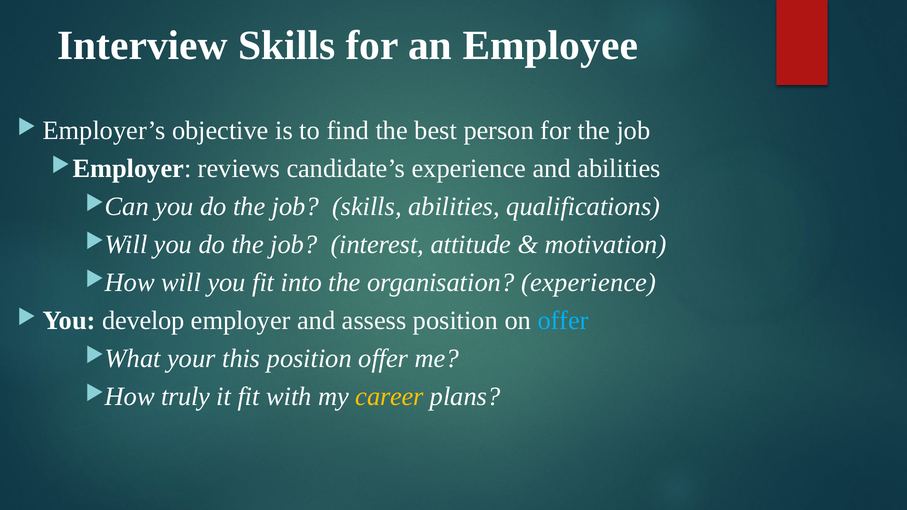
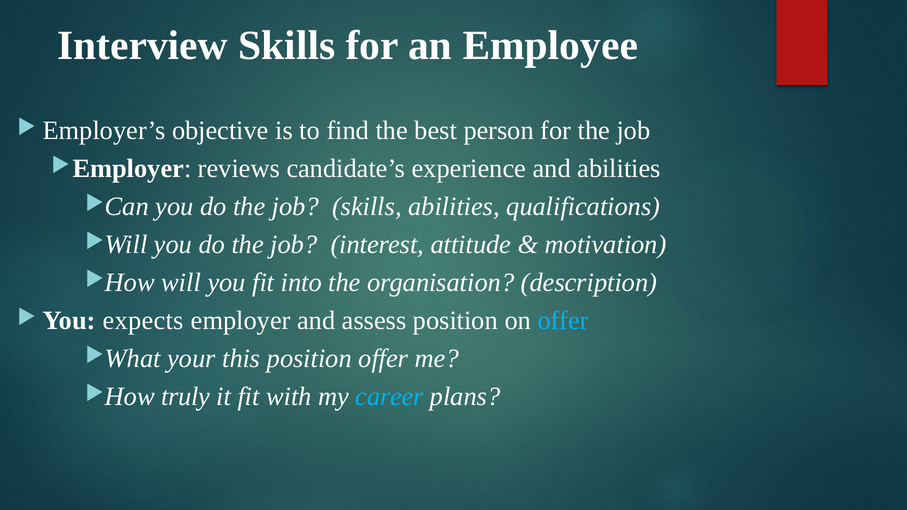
organisation experience: experience -> description (589, 283)
develop: develop -> expects (143, 321)
career colour: yellow -> light blue (390, 397)
